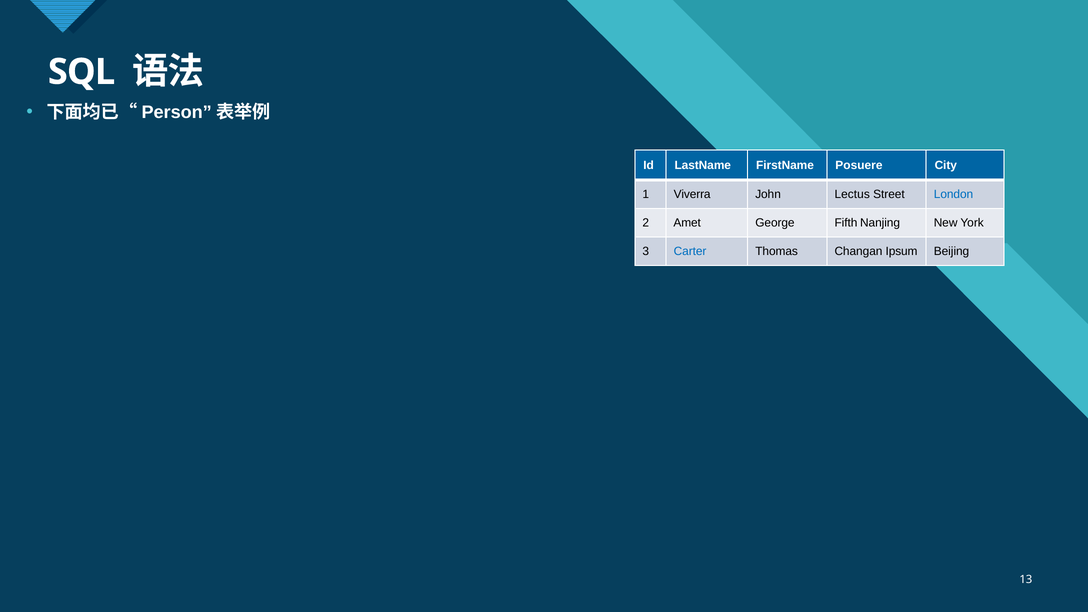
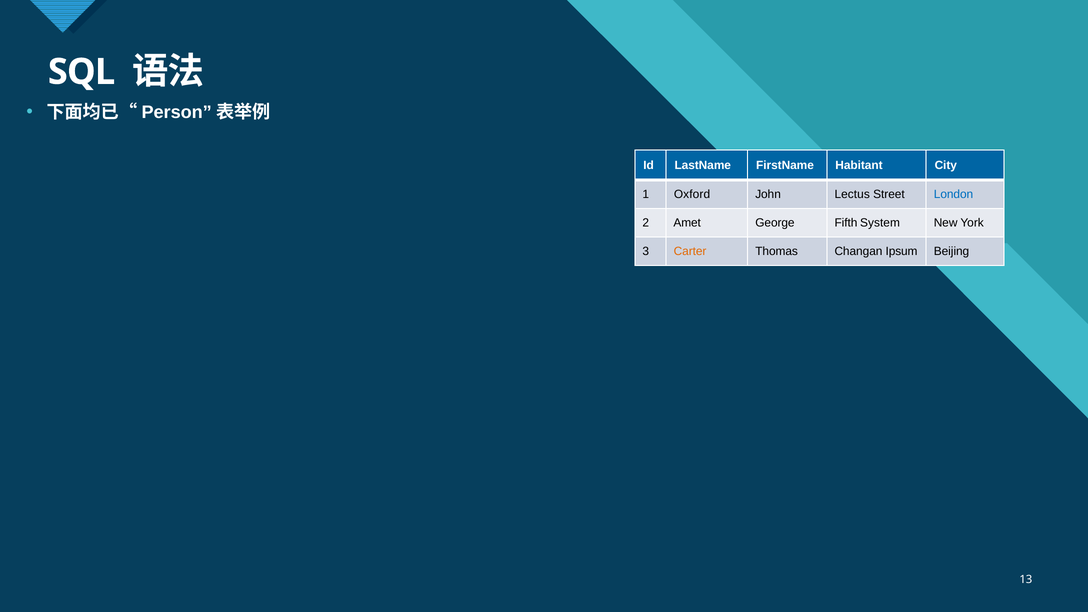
Posuere: Posuere -> Habitant (859, 165)
Viverra: Viverra -> Oxford (692, 195)
Nanjing: Nanjing -> System (880, 223)
Carter colour: blue -> orange (690, 252)
